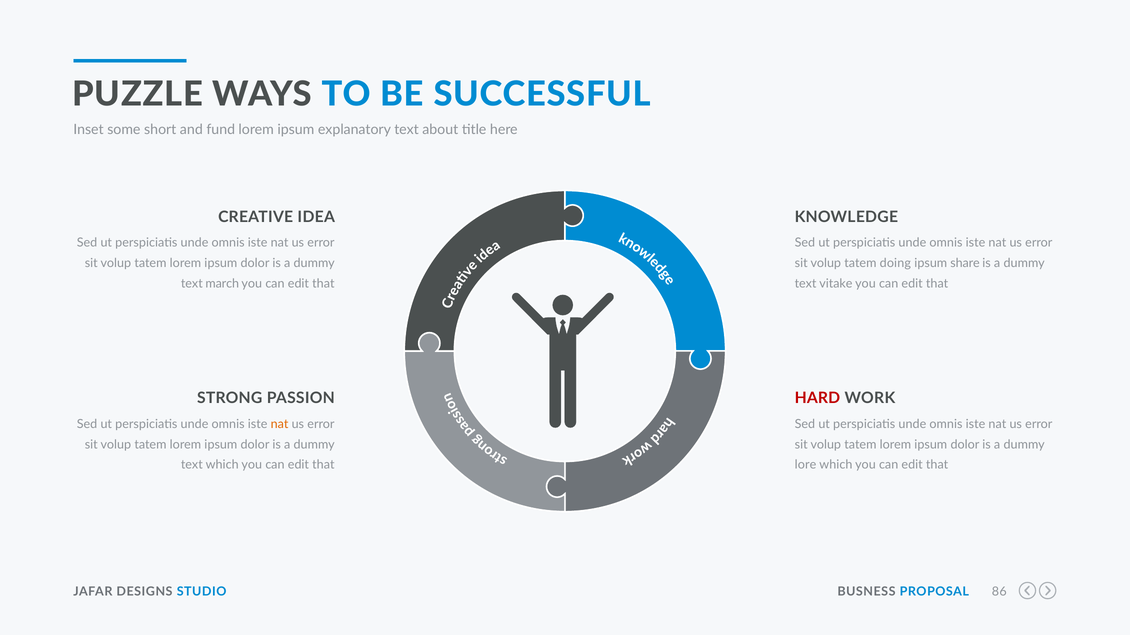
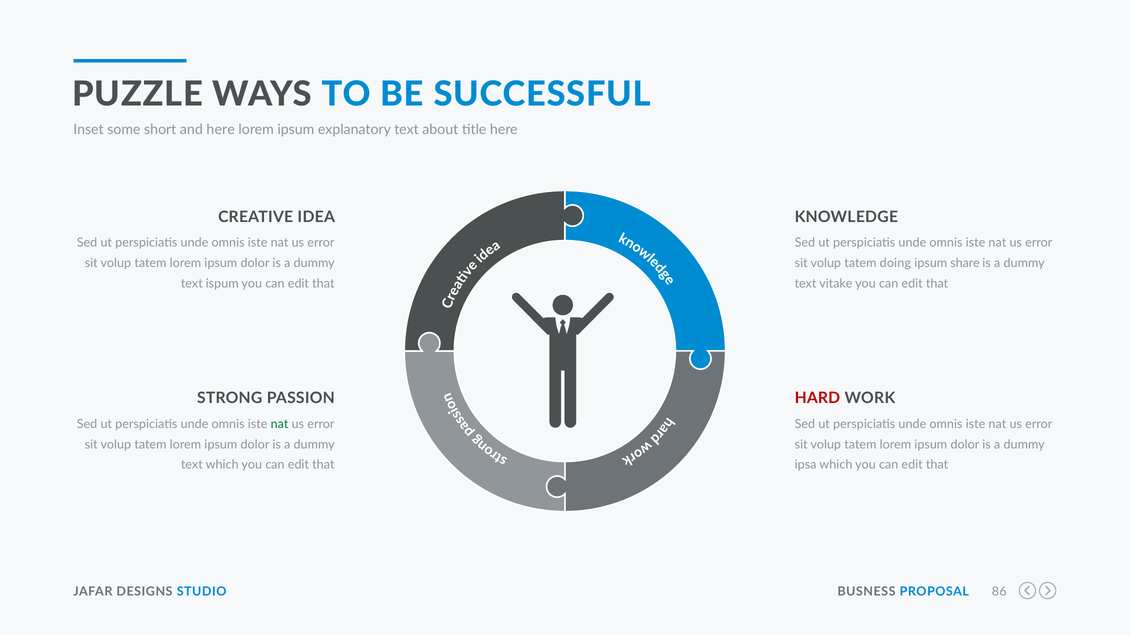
and fund: fund -> here (221, 130)
march: march -> ispum (222, 284)
nat colour: orange -> green (280, 424)
lore: lore -> ipsa (806, 465)
